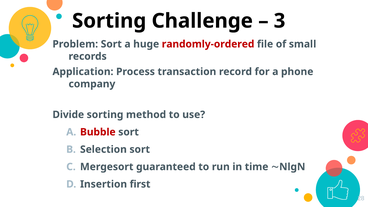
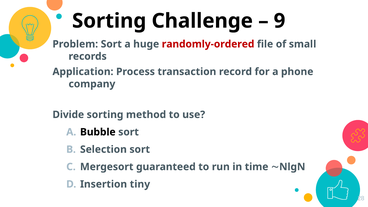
3: 3 -> 9 (280, 21)
Bubble colour: red -> black (98, 132)
first: first -> tiny (140, 184)
